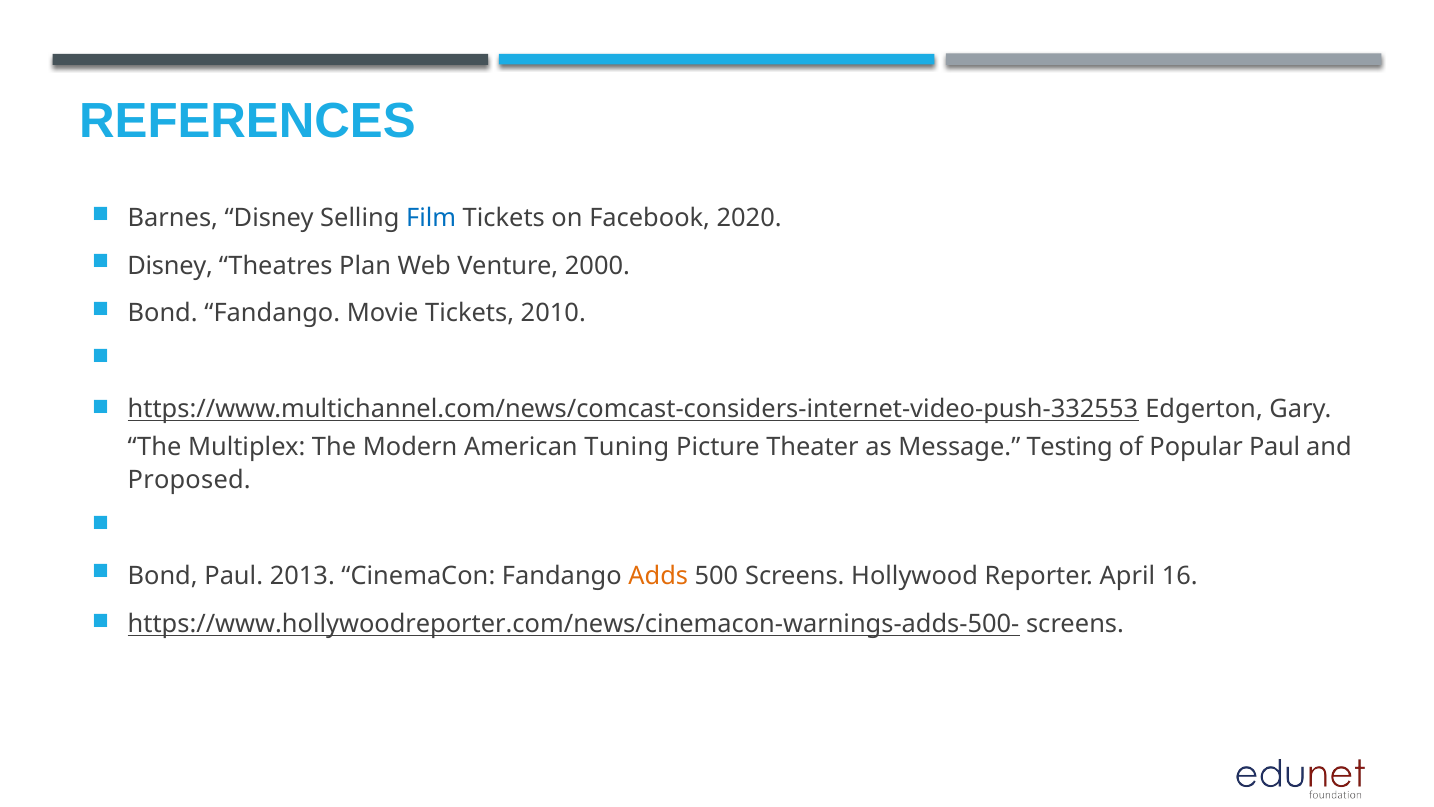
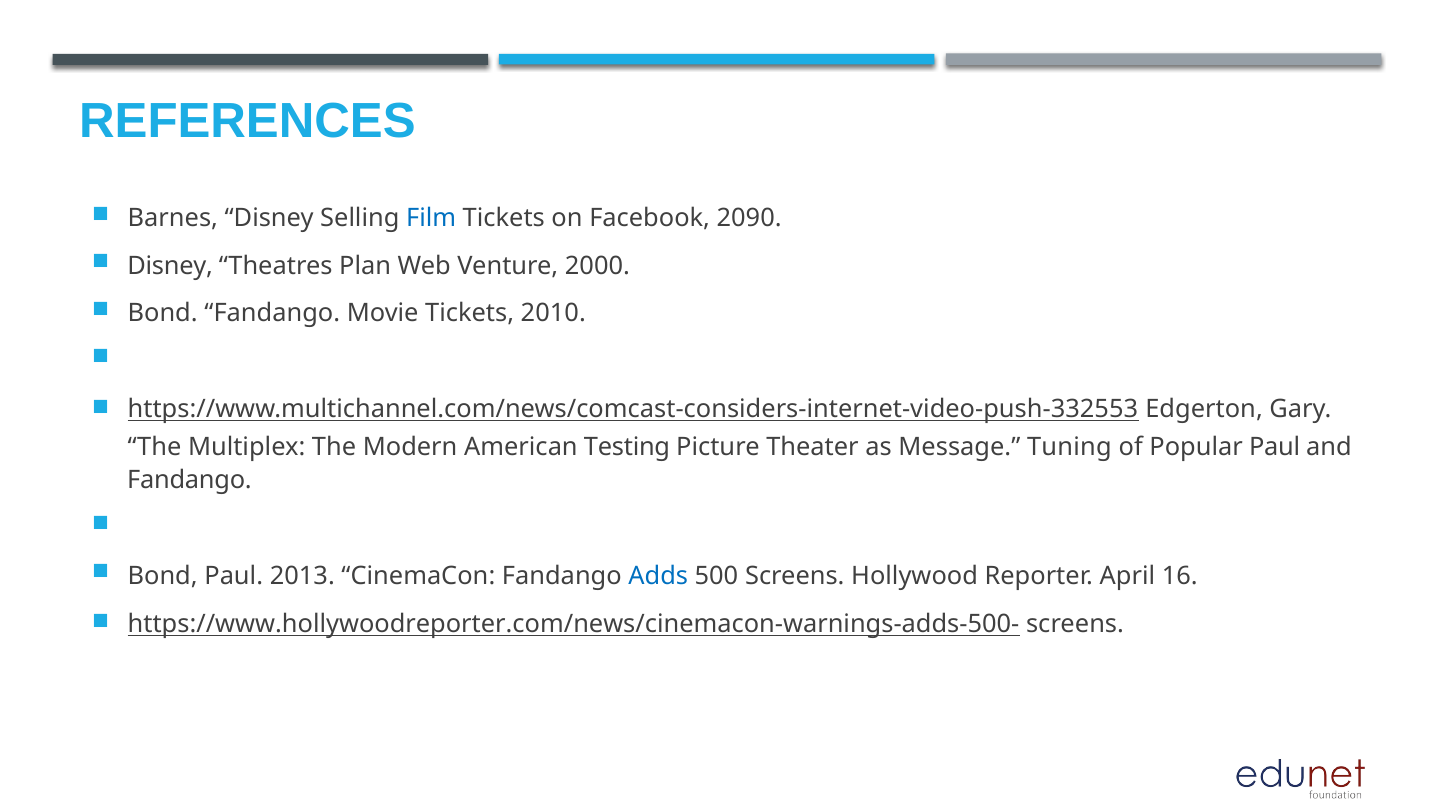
2020: 2020 -> 2090 (749, 218)
Tuning: Tuning -> Testing (627, 447)
Testing: Testing -> Tuning (1069, 447)
Proposed: Proposed -> Fandango (189, 480)
Adds colour: orange -> blue (658, 576)
